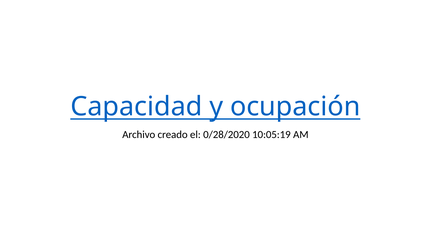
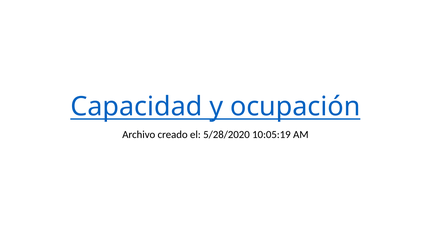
0/28/2020: 0/28/2020 -> 5/28/2020 (226, 135)
